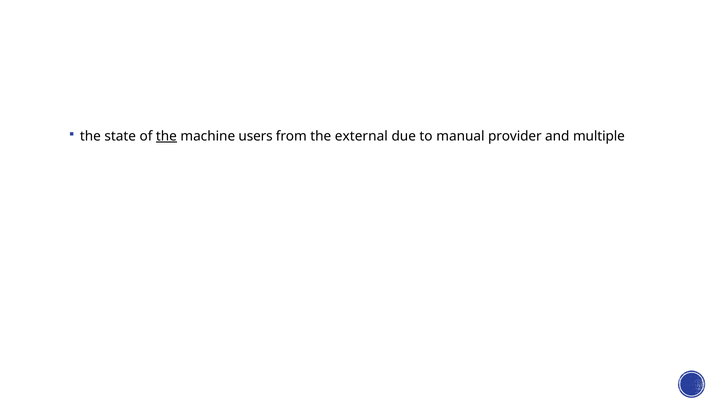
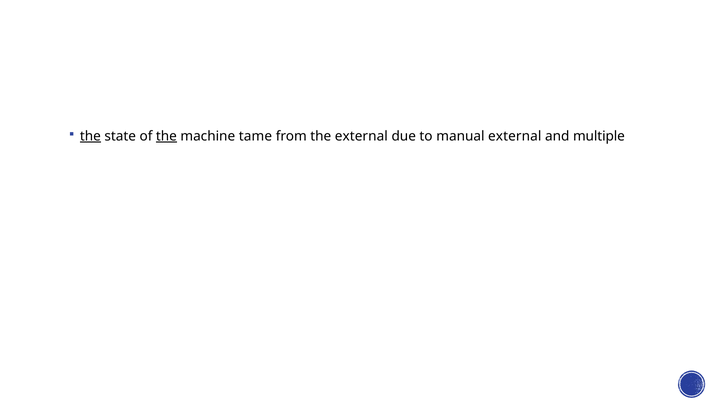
the underline: none -> present (90, 136)
users: users -> tame (255, 136)
manual provider: provider -> external (515, 136)
